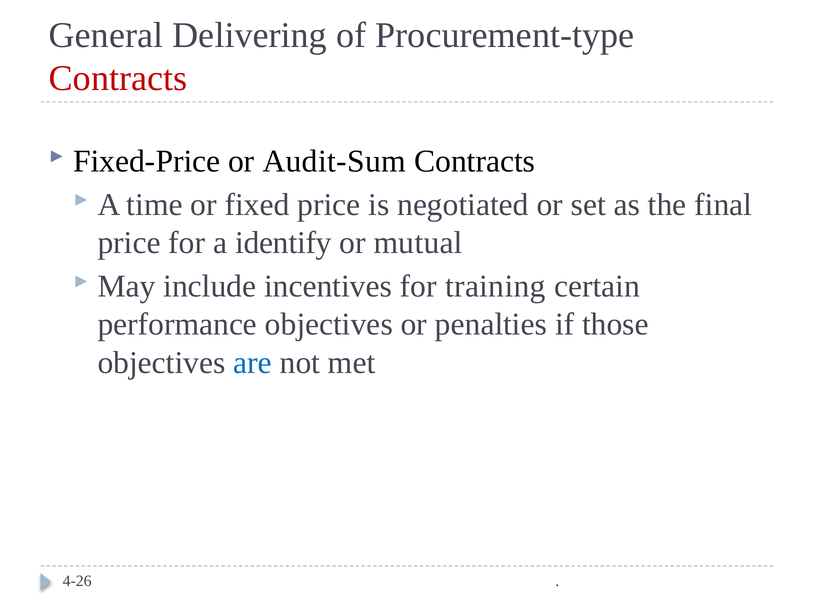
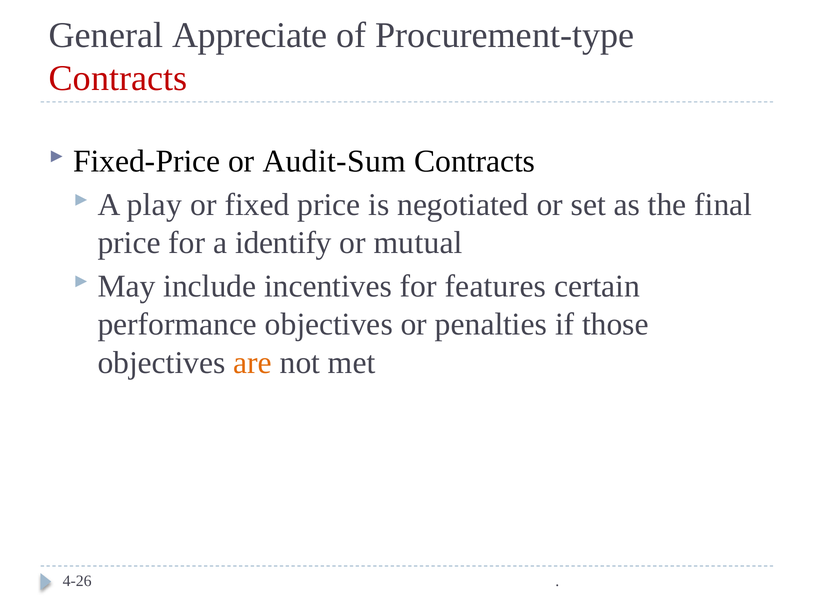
Delivering: Delivering -> Appreciate (250, 35)
time: time -> play (154, 205)
training: training -> features (495, 286)
are colour: blue -> orange (253, 362)
